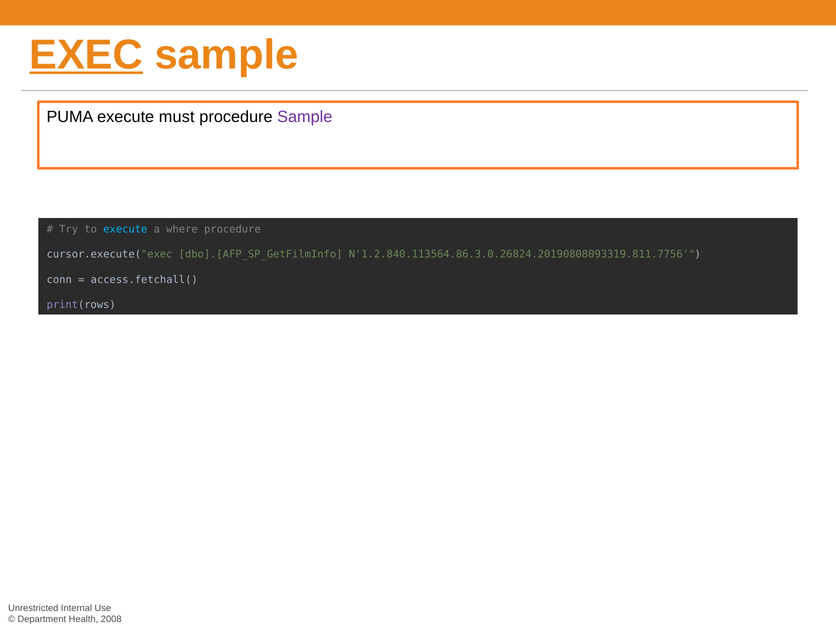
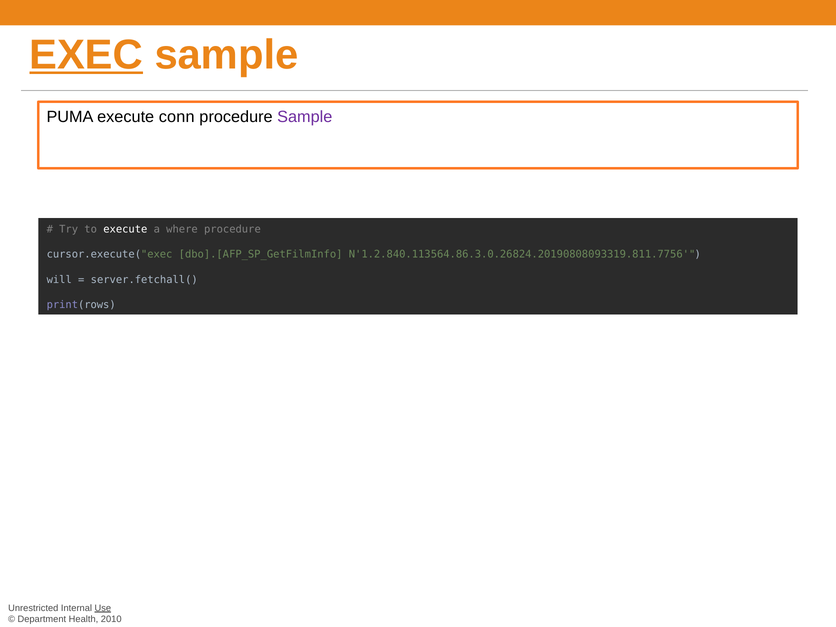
must: must -> conn (177, 117)
execute colour: light blue -> white (125, 229)
conn: conn -> will (59, 280)
access.fetchall(: access.fetchall( -> server.fetchall( (144, 280)
Use underline: none -> present (103, 608)
2008: 2008 -> 2010 (111, 619)
